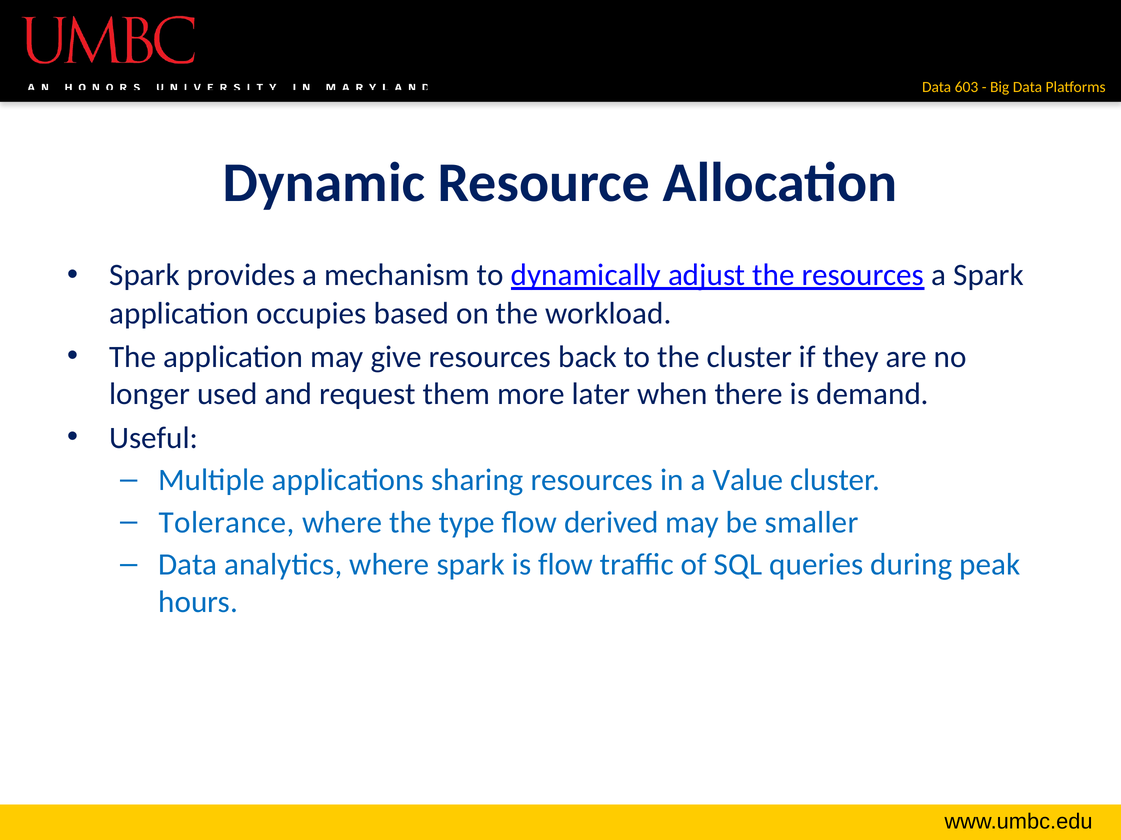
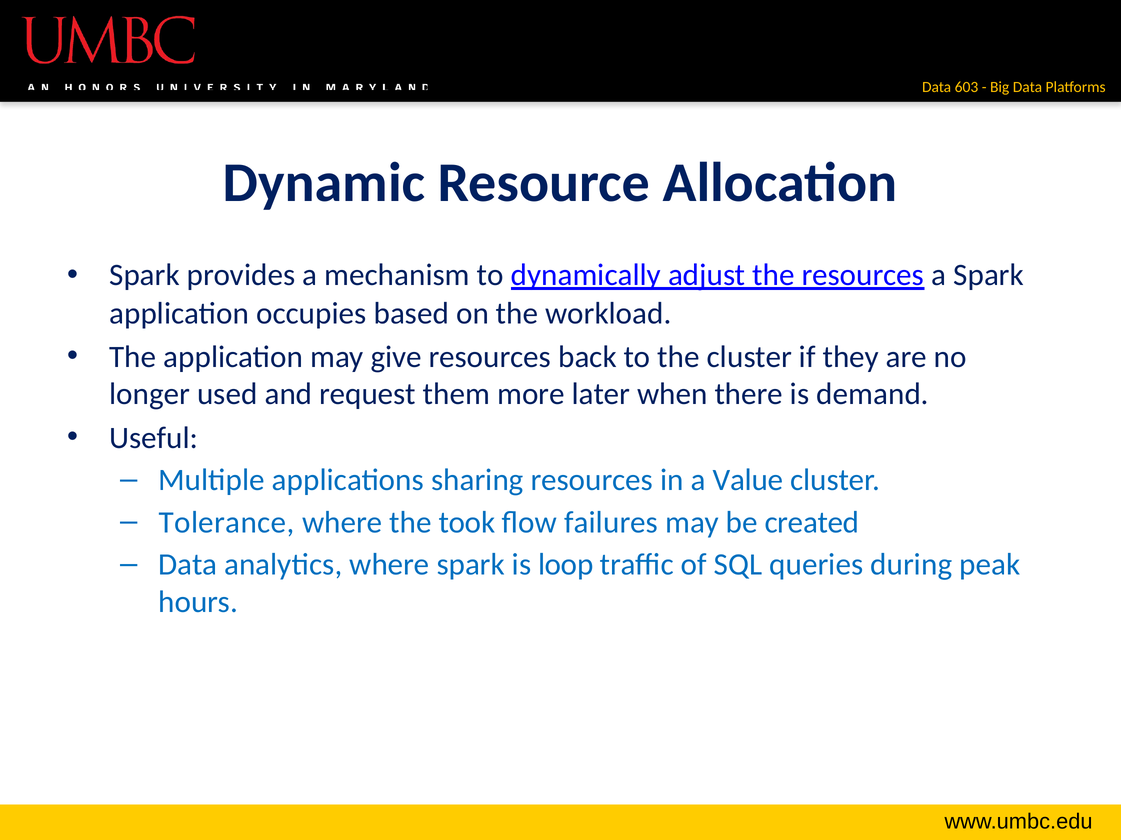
type: type -> took (467, 523)
derived: derived -> failures (611, 523)
smaller: smaller -> created (812, 523)
is flow: flow -> loop (566, 565)
